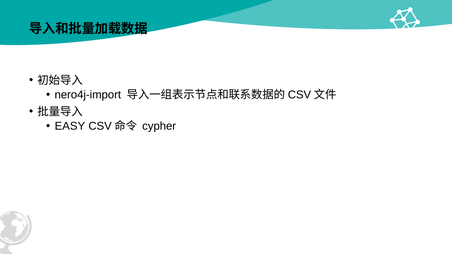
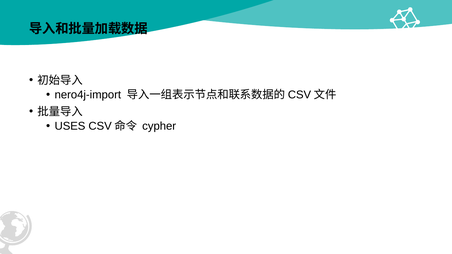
EASY: EASY -> USES (70, 126)
